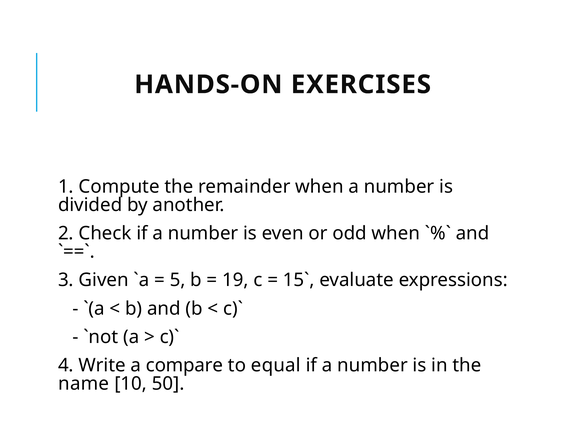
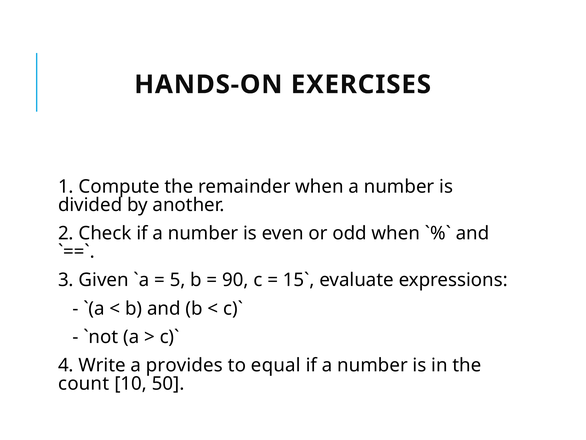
19: 19 -> 90 (235, 280)
compare: compare -> provides (184, 365)
name: name -> count (84, 383)
